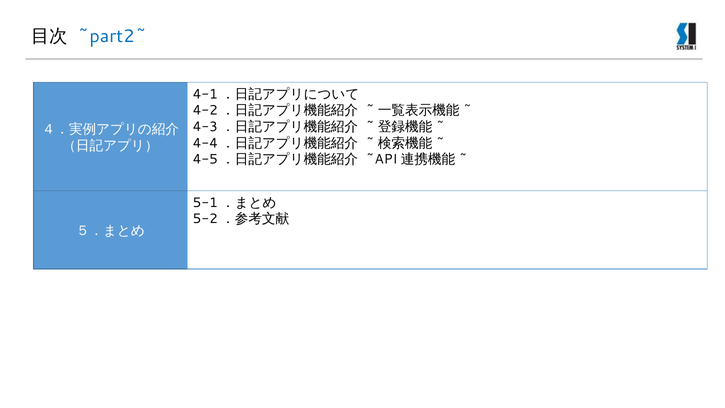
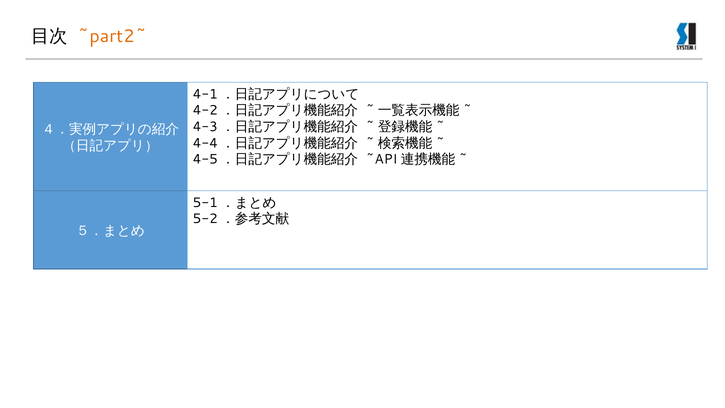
~part2~ colour: blue -> orange (112, 36)
